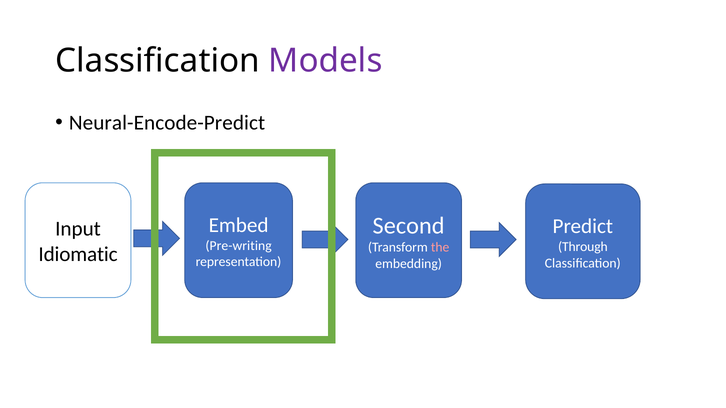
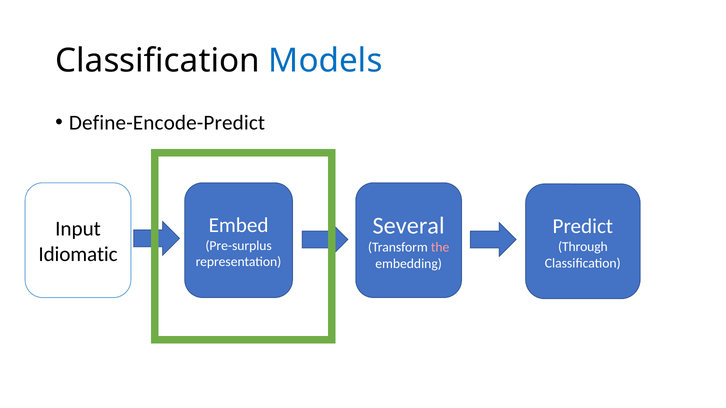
Models colour: purple -> blue (325, 61)
Neural-Encode-Predict: Neural-Encode-Predict -> Define-Encode-Predict (167, 123)
Second: Second -> Several (409, 226)
Pre-writing: Pre-writing -> Pre-surplus (239, 246)
